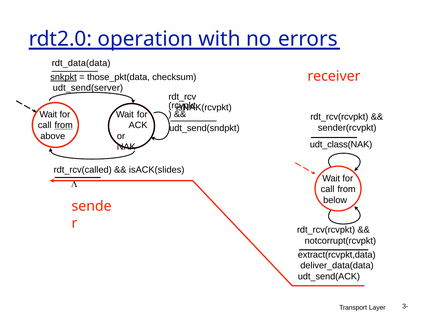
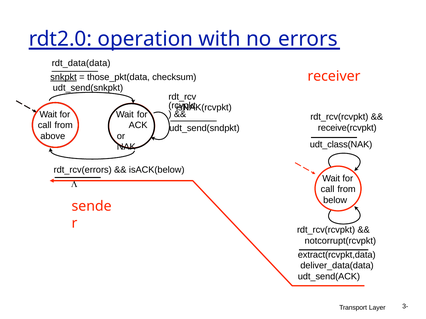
udt_send(server: udt_send(server -> udt_send(snkpkt (88, 88)
from underline: present -> none (64, 125)
sender(rcvpkt: sender(rcvpkt -> receive(rcvpkt (347, 128)
rdt_rcv(called: rdt_rcv(called -> rdt_rcv(errors (83, 170)
isACK(slides: isACK(slides -> isACK(below (157, 170)
